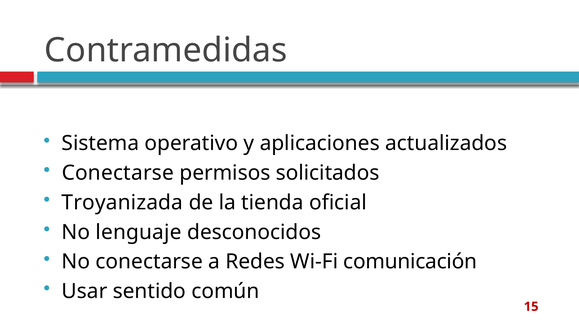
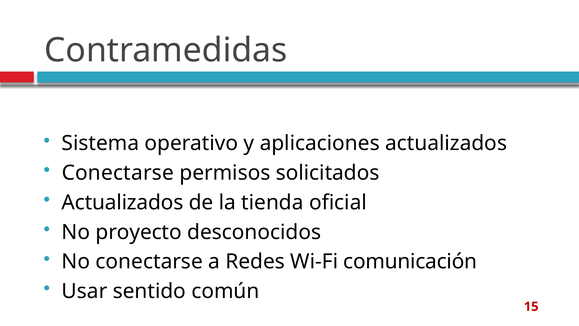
Troyanizada: Troyanizada -> Actualizados (123, 202)
lenguaje: lenguaje -> proyecto (139, 232)
